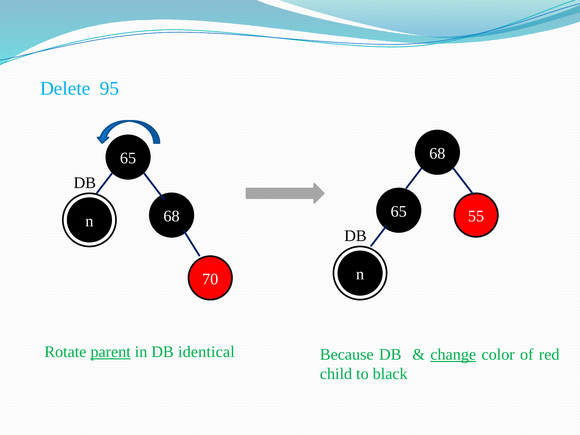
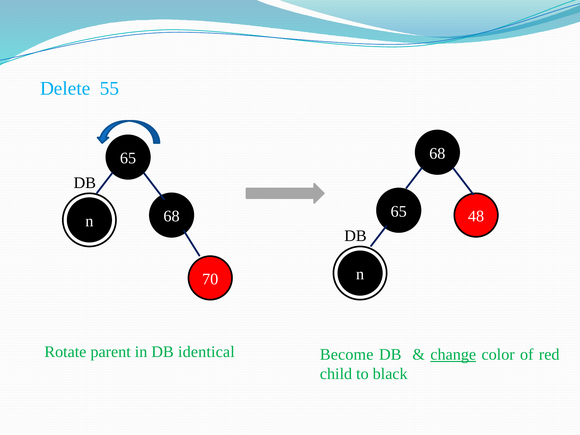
95: 95 -> 55 (110, 88)
55: 55 -> 48 (476, 216)
parent underline: present -> none (111, 352)
Because: Because -> Become (347, 354)
